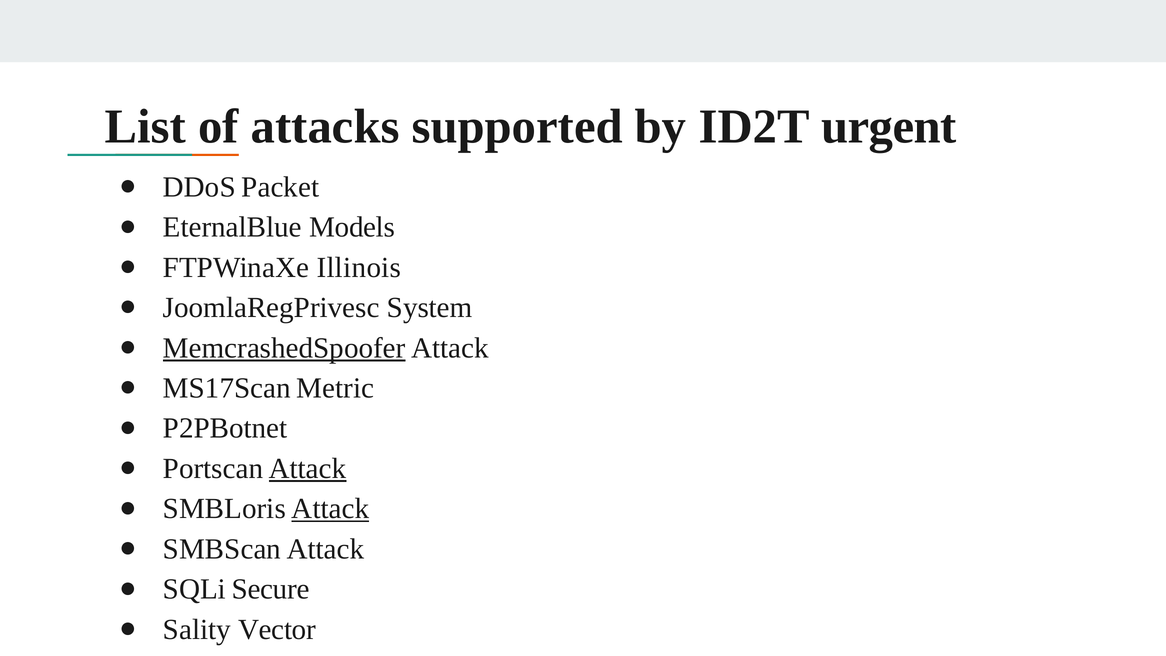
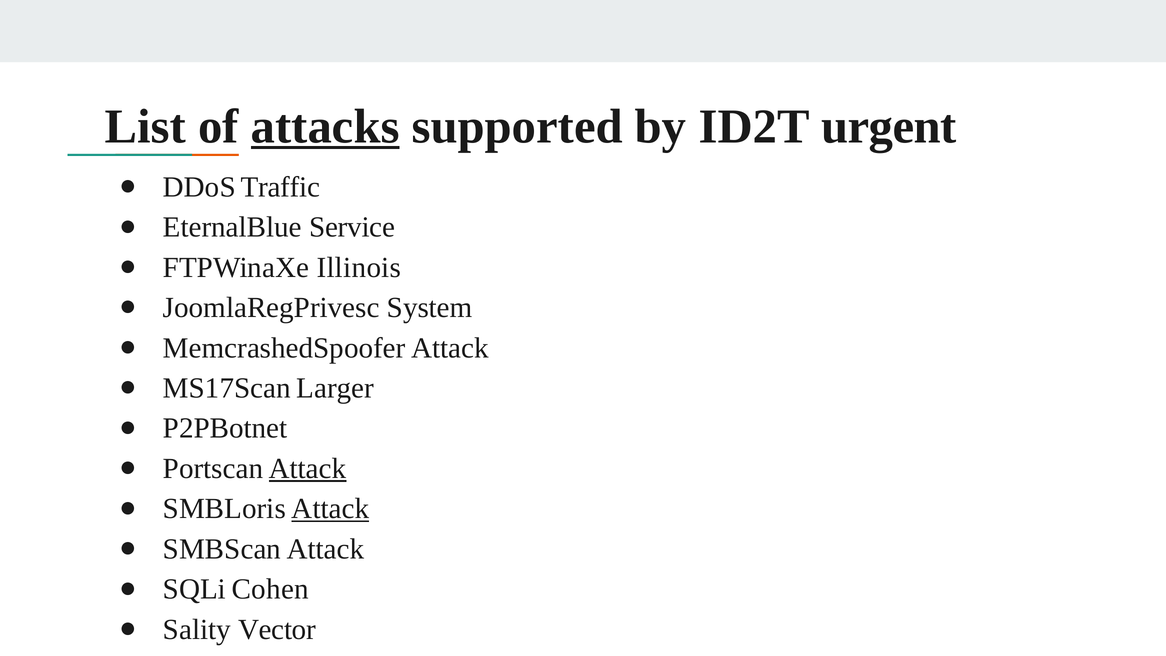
attacks underline: none -> present (325, 127)
Packet: Packet -> Traffic (280, 187)
Models: Models -> Service (352, 227)
MemcrashedSpoofer underline: present -> none (284, 348)
Metric: Metric -> Larger (335, 388)
Secure: Secure -> Cohen (270, 589)
